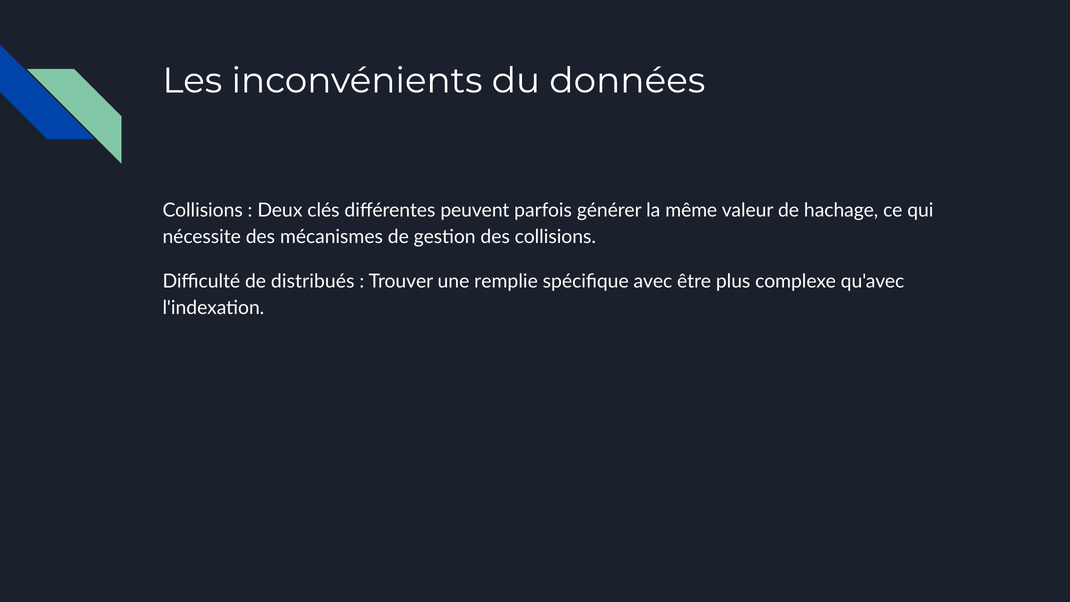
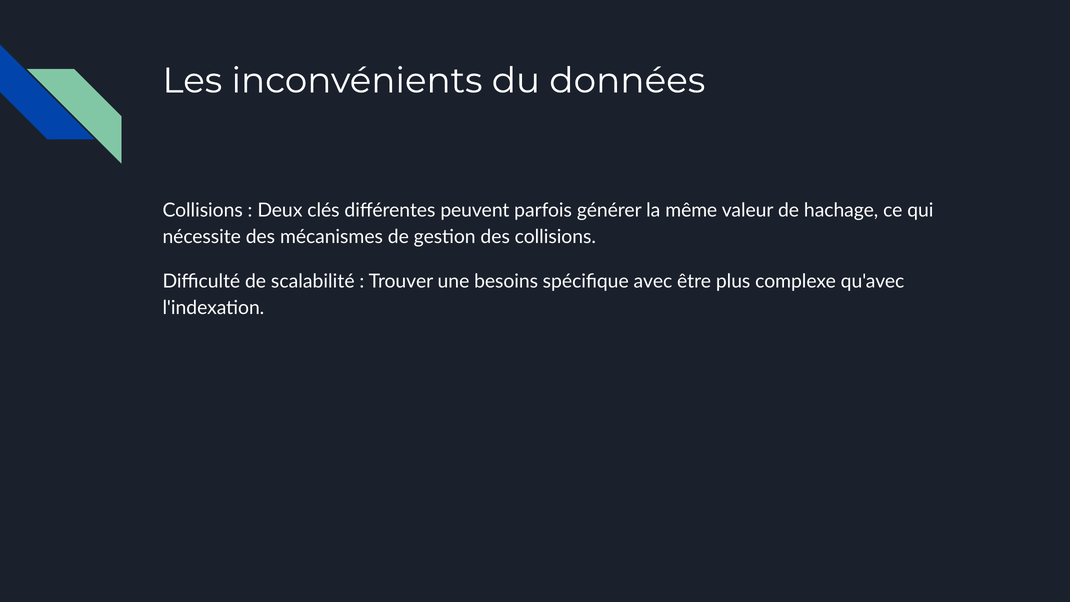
distribués: distribués -> scalabilité (313, 281)
remplie: remplie -> besoins (506, 281)
